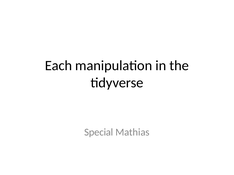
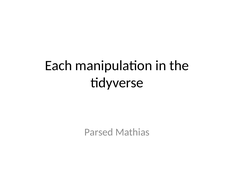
Special: Special -> Parsed (99, 133)
